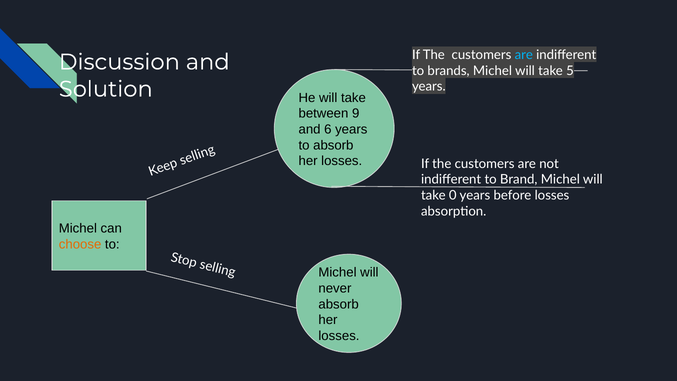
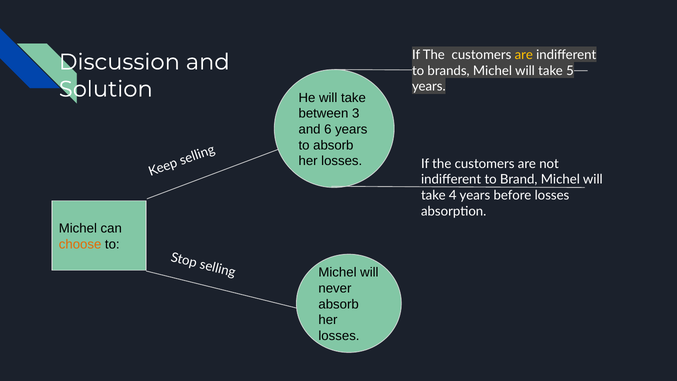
are colour: light blue -> yellow (524, 55)
9: 9 -> 3 (356, 114)
0: 0 -> 4 (453, 195)
